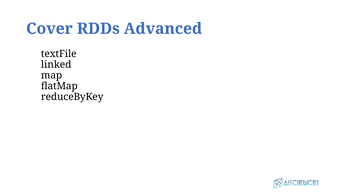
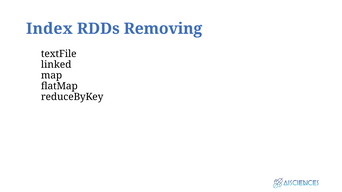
Cover: Cover -> Index (49, 29)
Advanced: Advanced -> Removing (163, 29)
